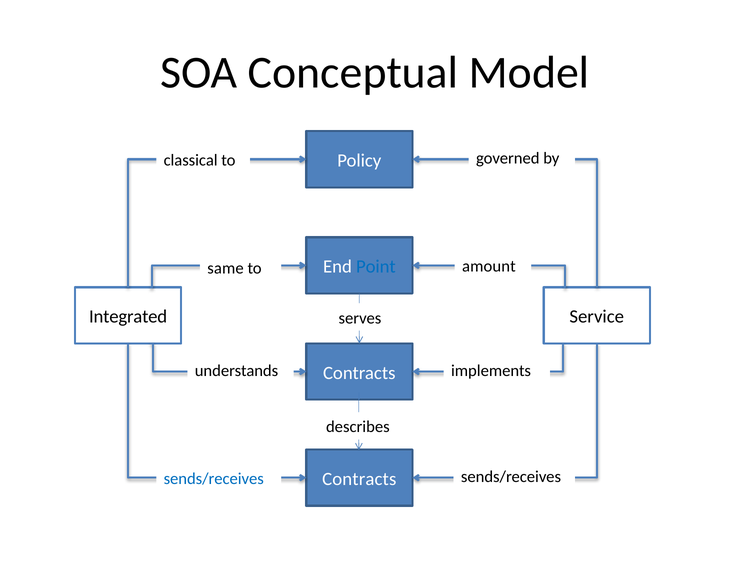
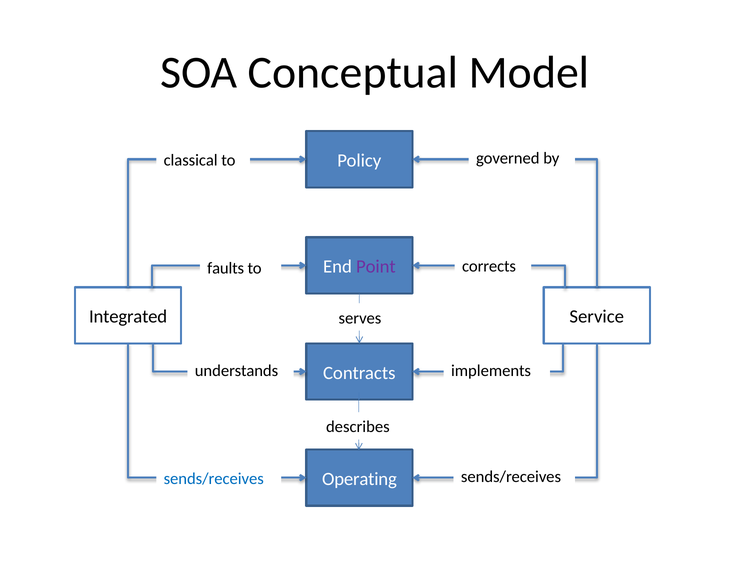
Point colour: blue -> purple (376, 267)
amount: amount -> corrects (489, 267)
same: same -> faults (226, 268)
Contracts: Contracts -> Operating (359, 479)
